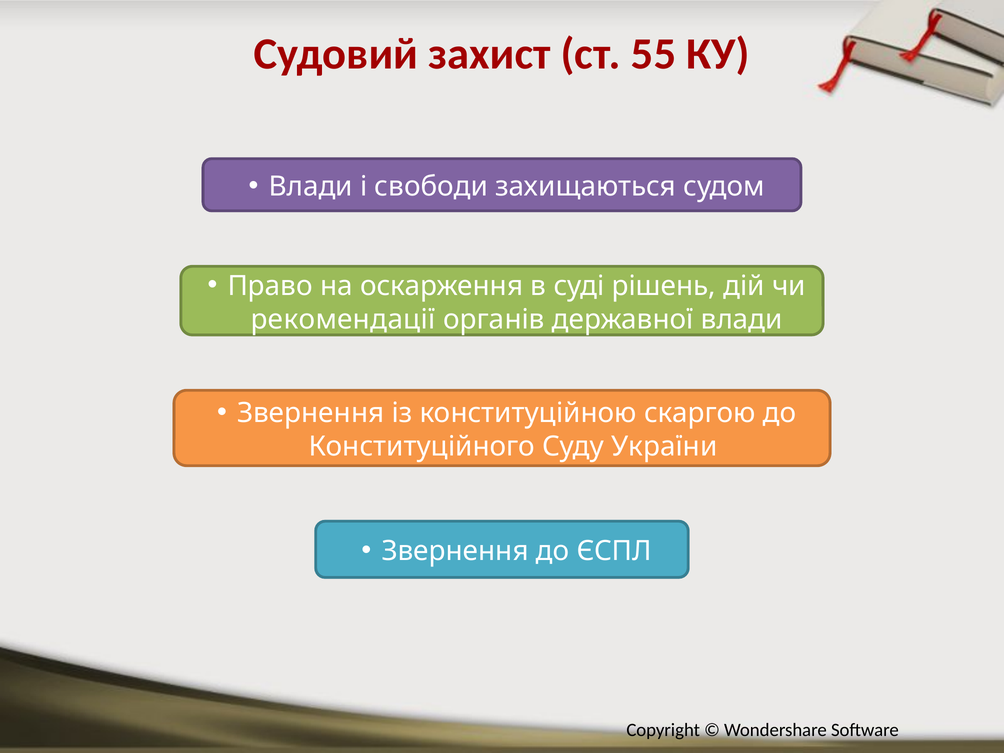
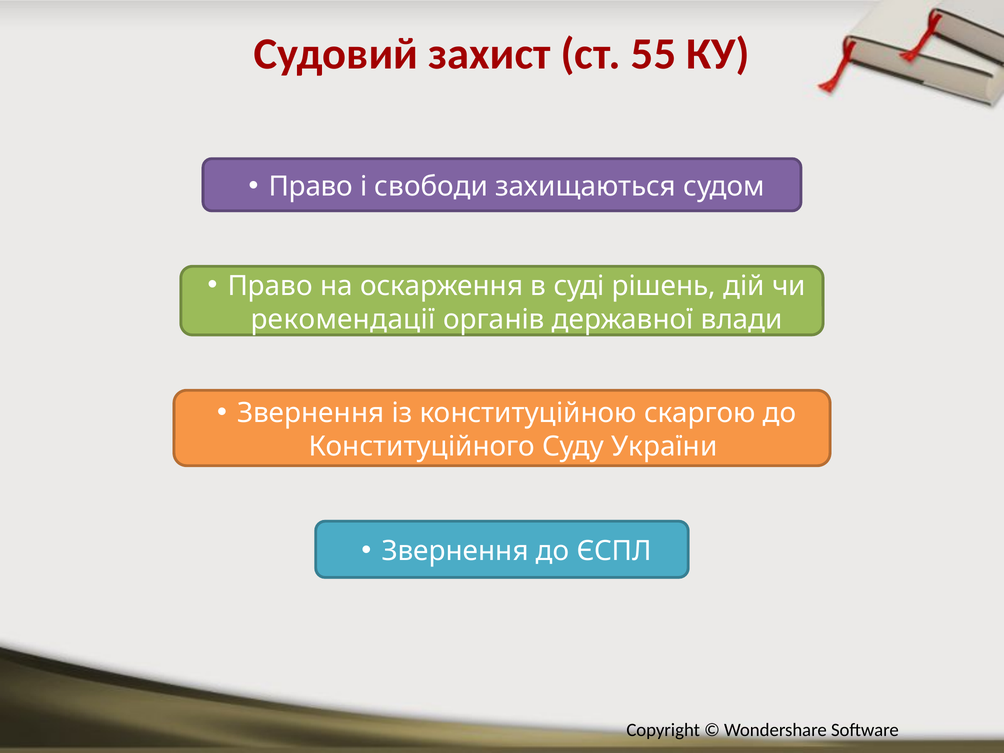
Влади: Влади -> Право (311, 187)
